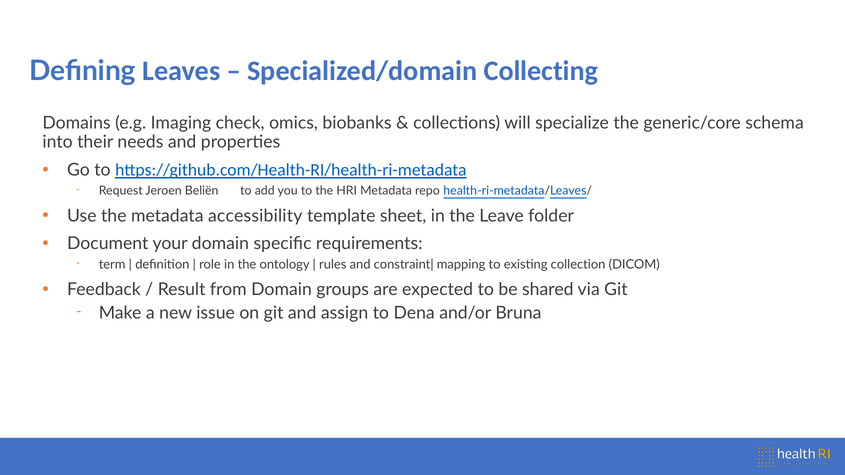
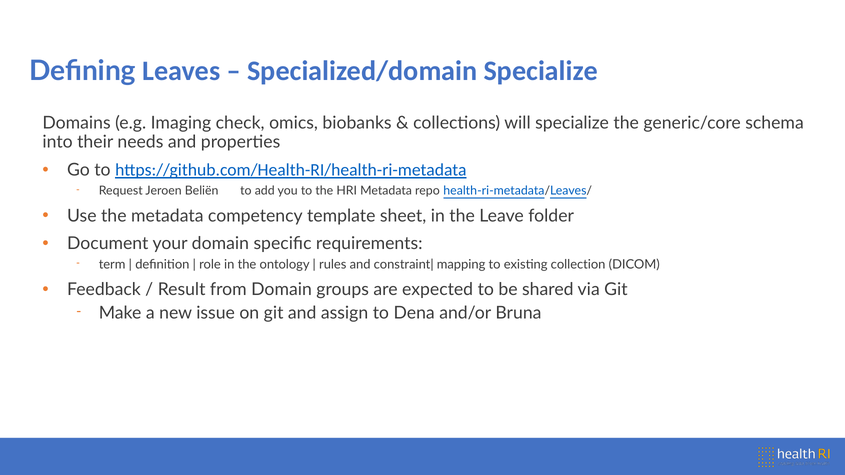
Specialized/domain Collecting: Collecting -> Specialize (541, 71)
accessibility: accessibility -> competency (255, 216)
